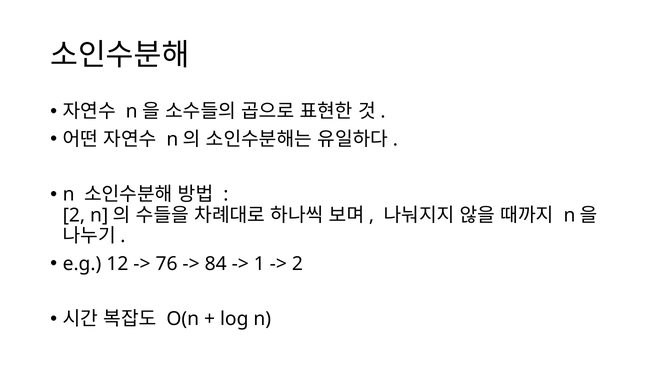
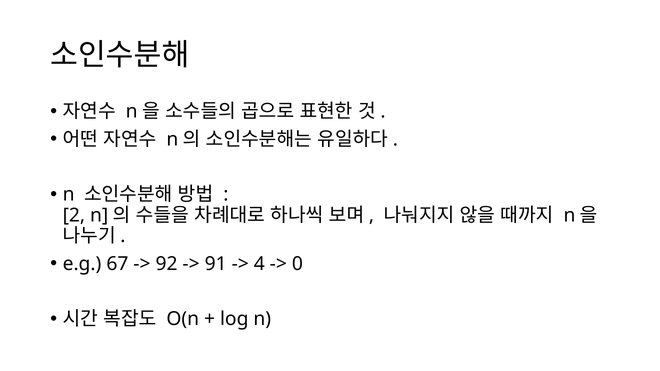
12: 12 -> 67 (117, 264)
76: 76 -> 92 (167, 264)
84: 84 -> 91 (216, 264)
1: 1 -> 4 (259, 264)
2: 2 -> 0 (297, 264)
